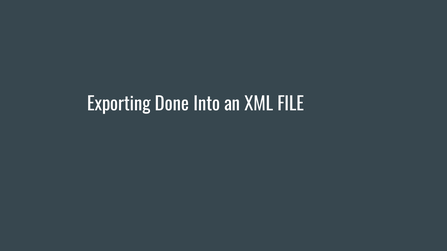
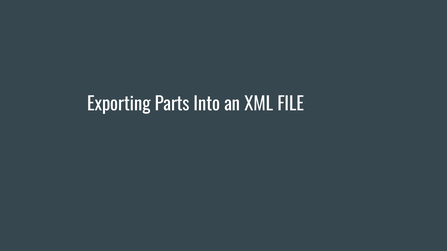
Done: Done -> Parts (172, 105)
